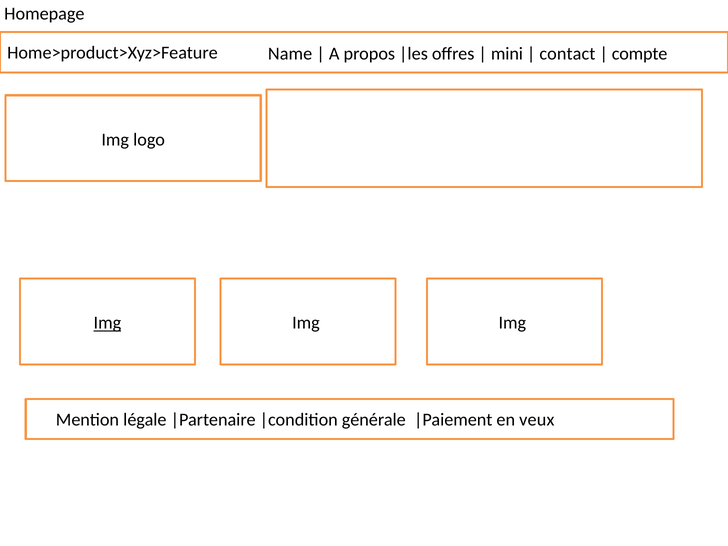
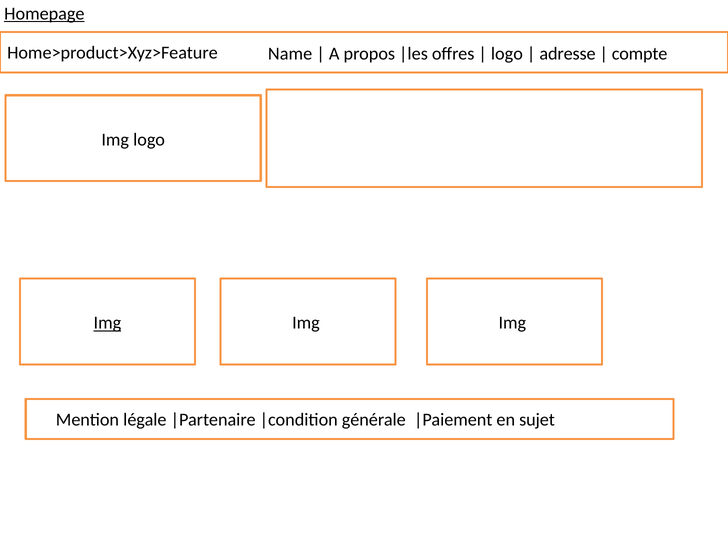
Homepage underline: none -> present (44, 14)
mini: mini -> logo (507, 54)
contact: contact -> adresse (568, 54)
veux: veux -> sujet (537, 420)
